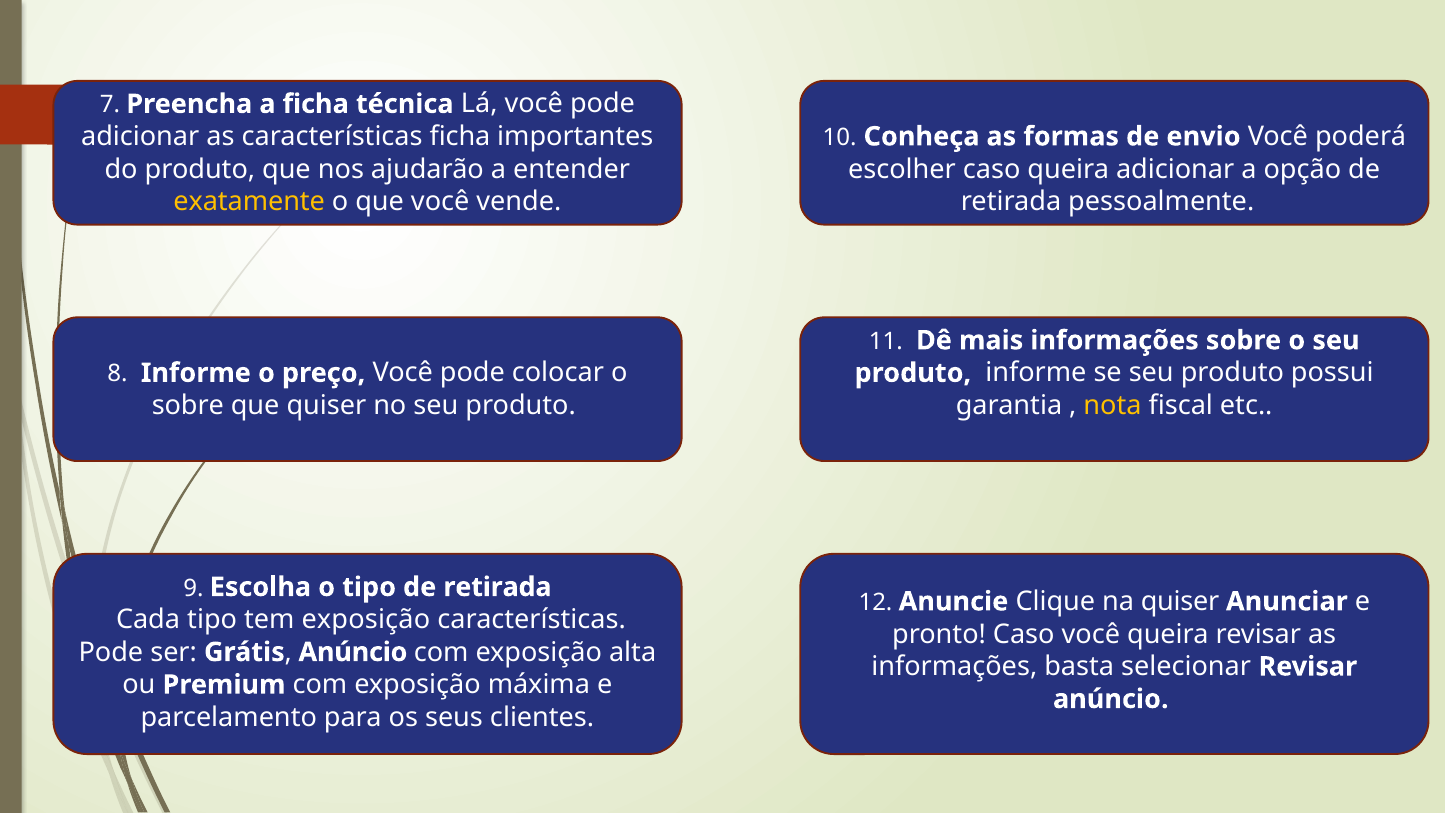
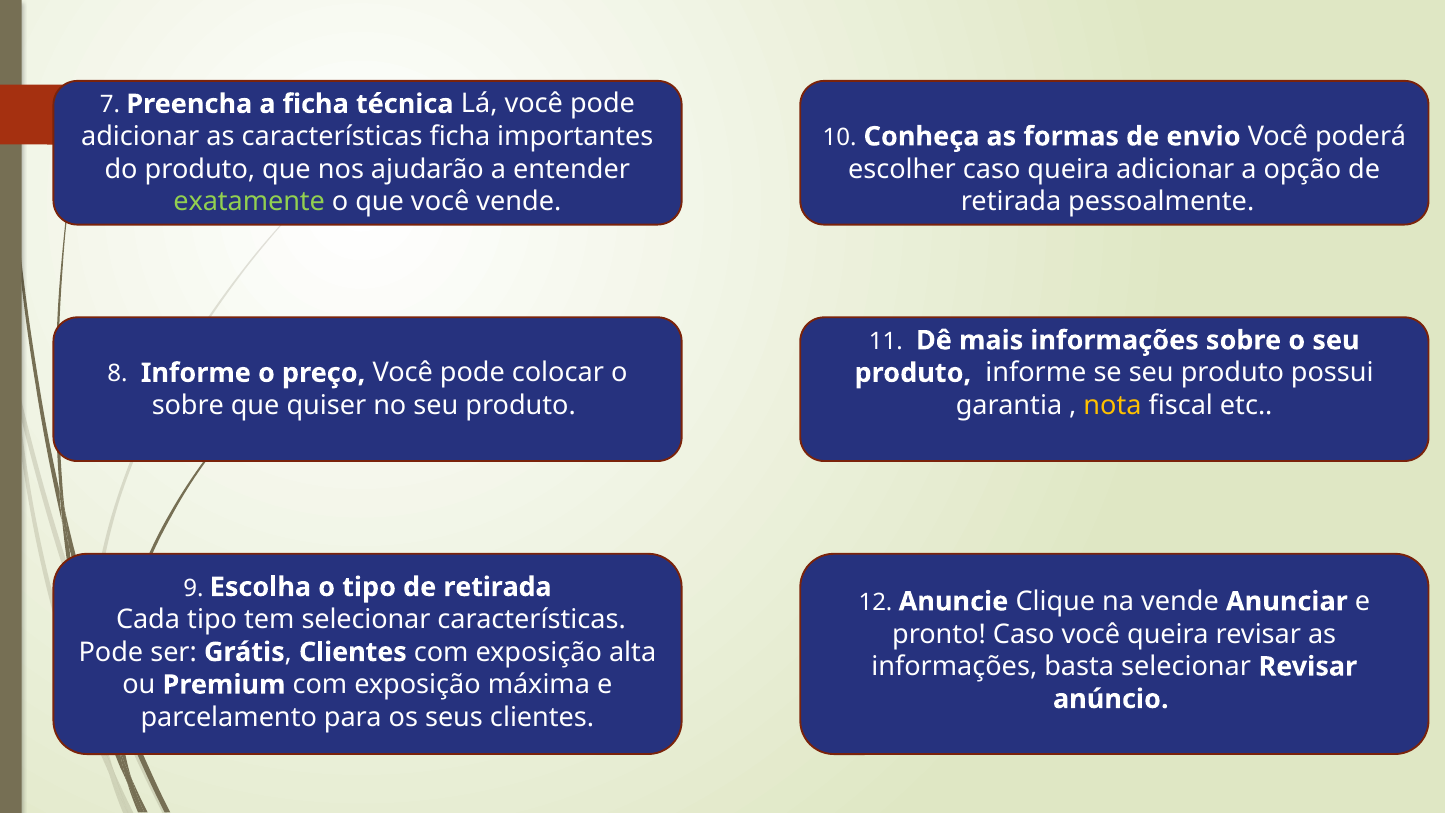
exatamente colour: yellow -> light green (249, 202)
na quiser: quiser -> vende (1180, 601)
tem exposição: exposição -> selecionar (366, 620)
Anúncio: Anúncio -> Clientes (353, 652)
